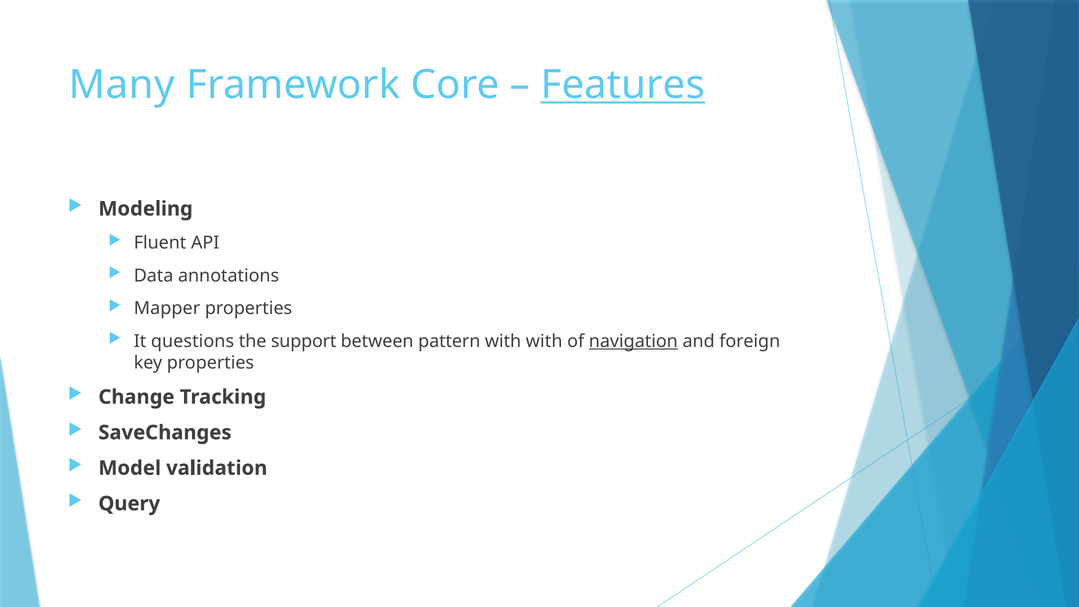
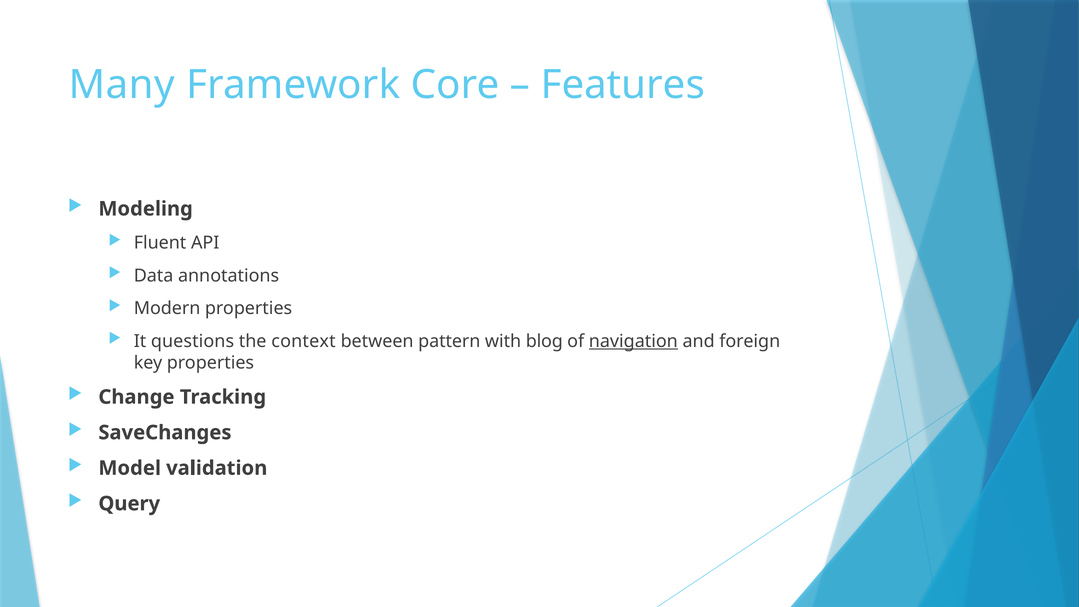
Features underline: present -> none (623, 85)
Mapper: Mapper -> Modern (167, 308)
support: support -> context (303, 341)
with with: with -> blog (544, 341)
